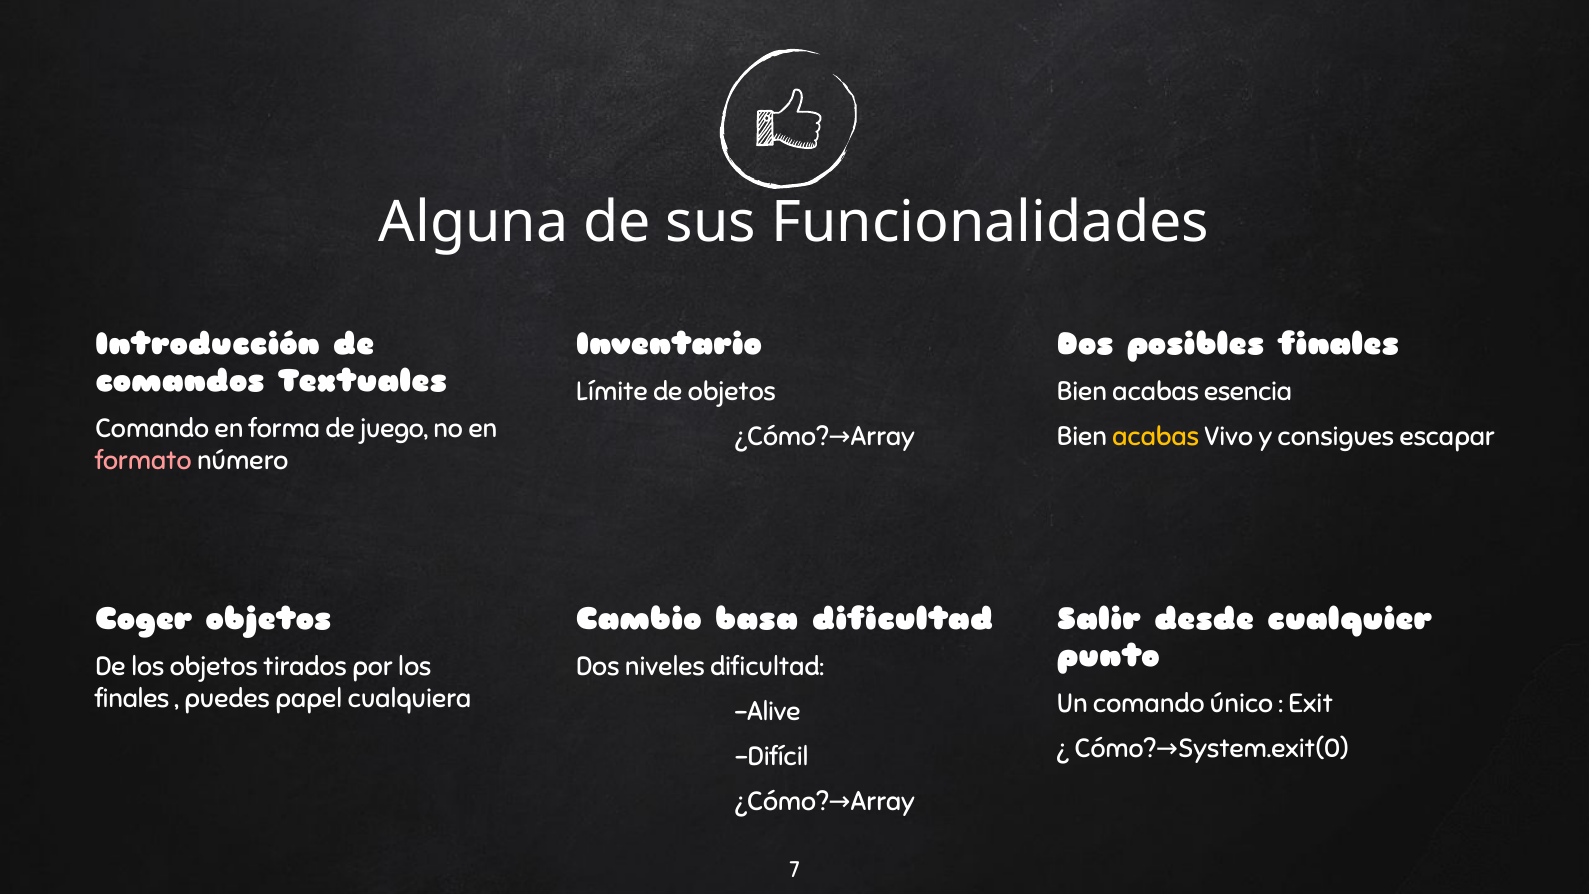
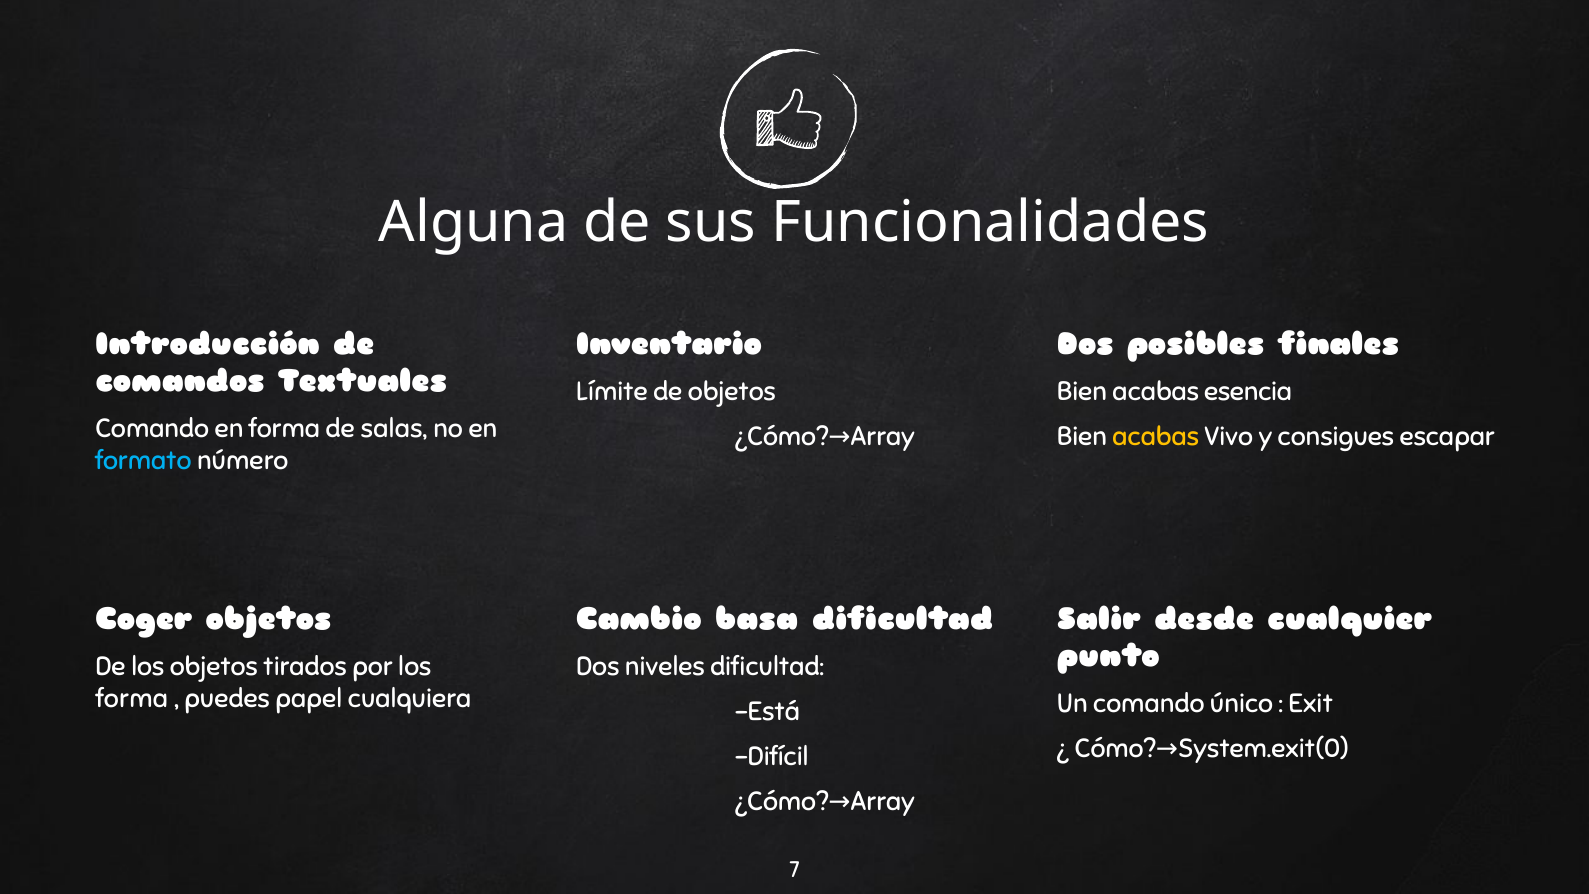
juego: juego -> salas (394, 429)
formato colour: pink -> light blue (143, 461)
finales: finales -> forma (132, 698)
Alive: Alive -> Está (768, 712)
